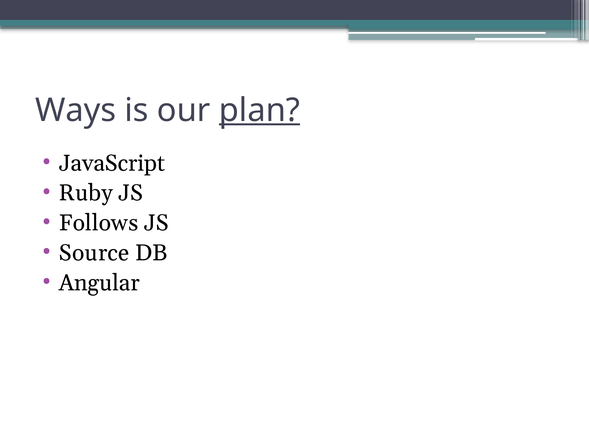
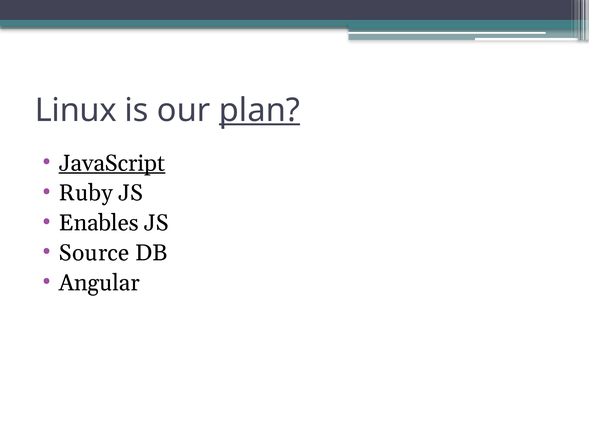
Ways: Ways -> Linux (76, 110)
JavaScript underline: none -> present (112, 163)
Follows: Follows -> Enables (99, 223)
